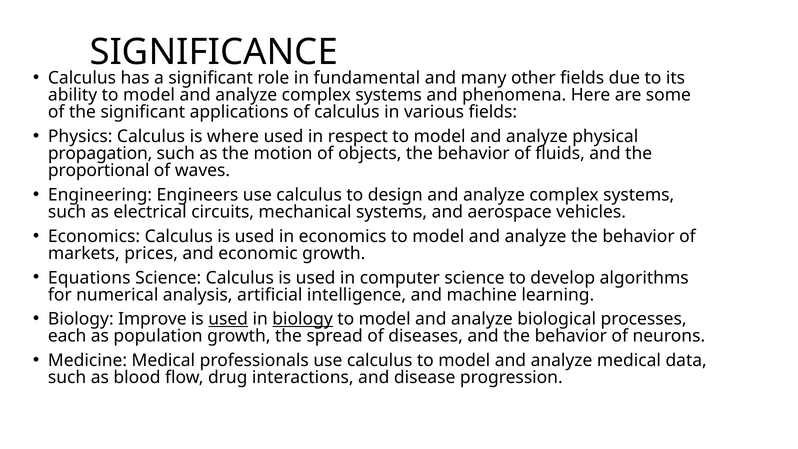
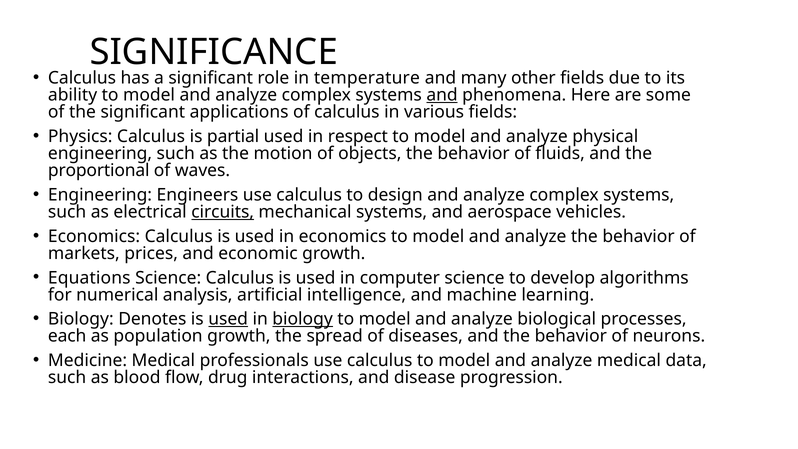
fundamental: fundamental -> temperature (367, 78)
and underline: none -> present (442, 95)
where: where -> partial (233, 137)
propagation: propagation -> engineering (100, 153)
circuits underline: none -> present (223, 212)
Improve: Improve -> Denotes (152, 319)
